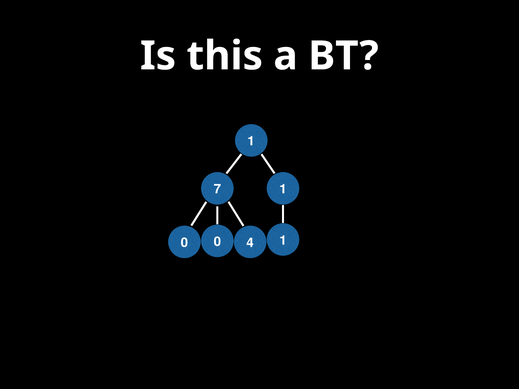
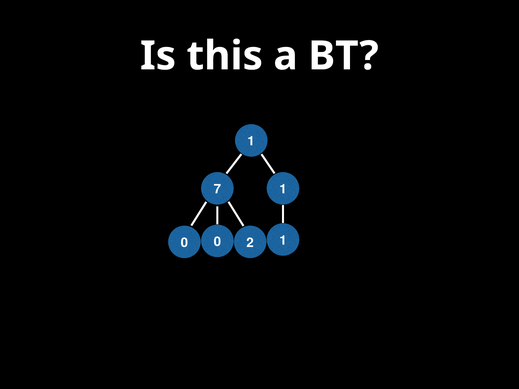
4: 4 -> 2 (250, 243)
